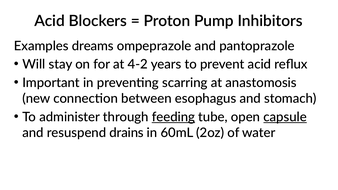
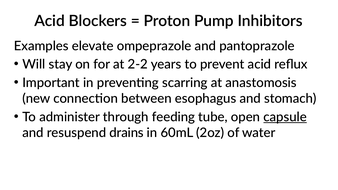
dreams: dreams -> elevate (93, 46)
4-2: 4-2 -> 2-2 (138, 64)
feeding underline: present -> none (173, 117)
